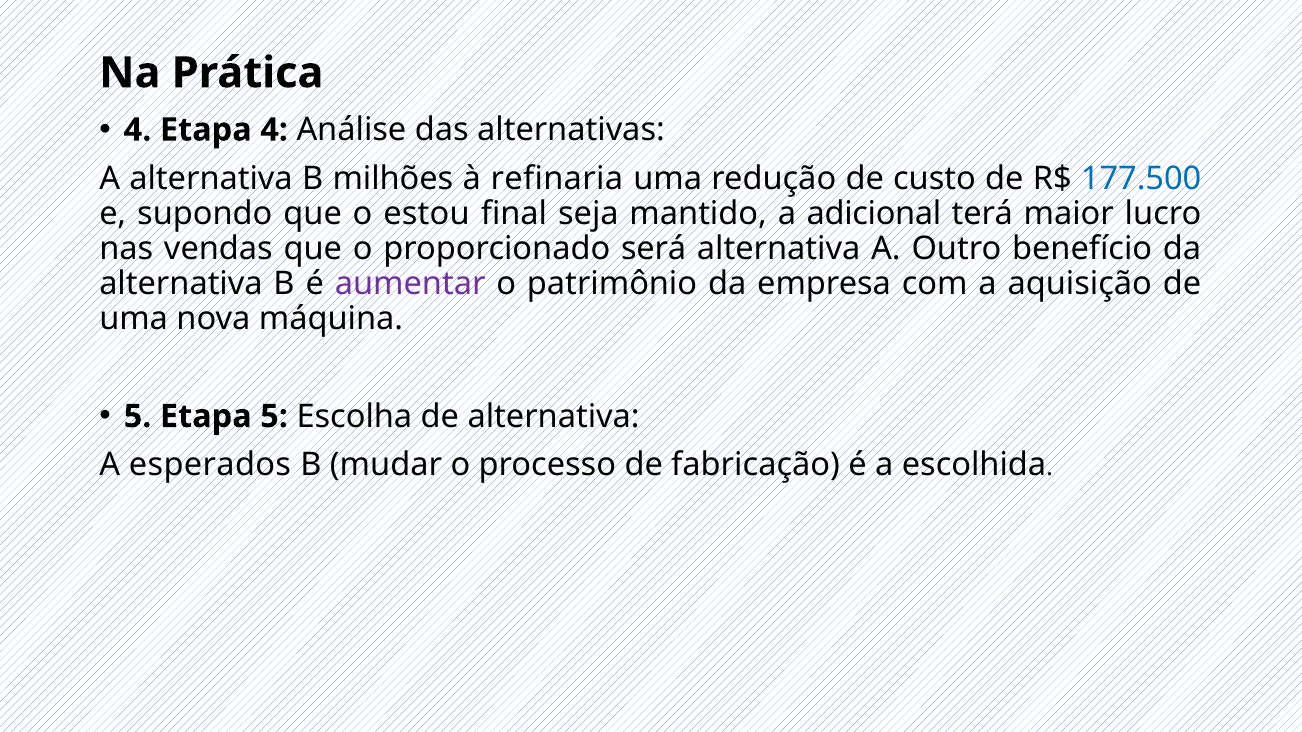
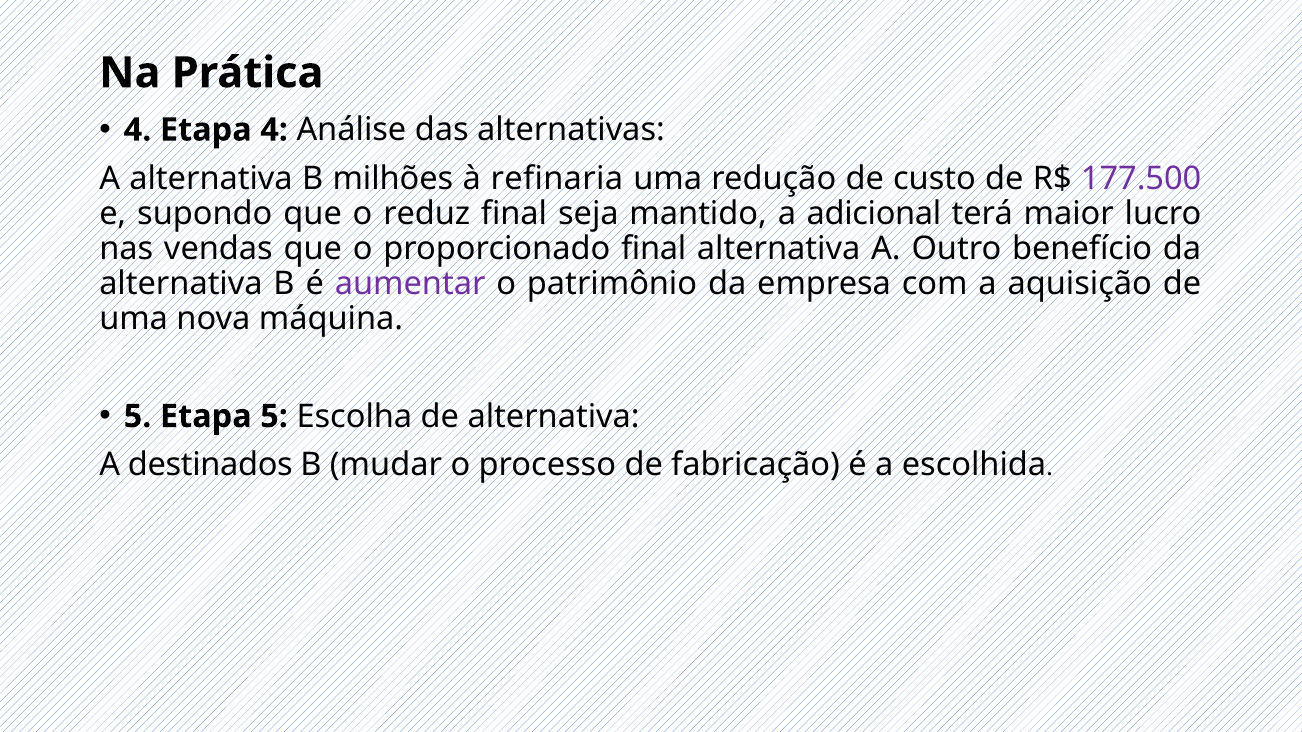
177.500 colour: blue -> purple (1141, 179)
estou: estou -> reduz (427, 214)
proporcionado será: será -> final (654, 249)
esperados: esperados -> destinados (210, 465)
